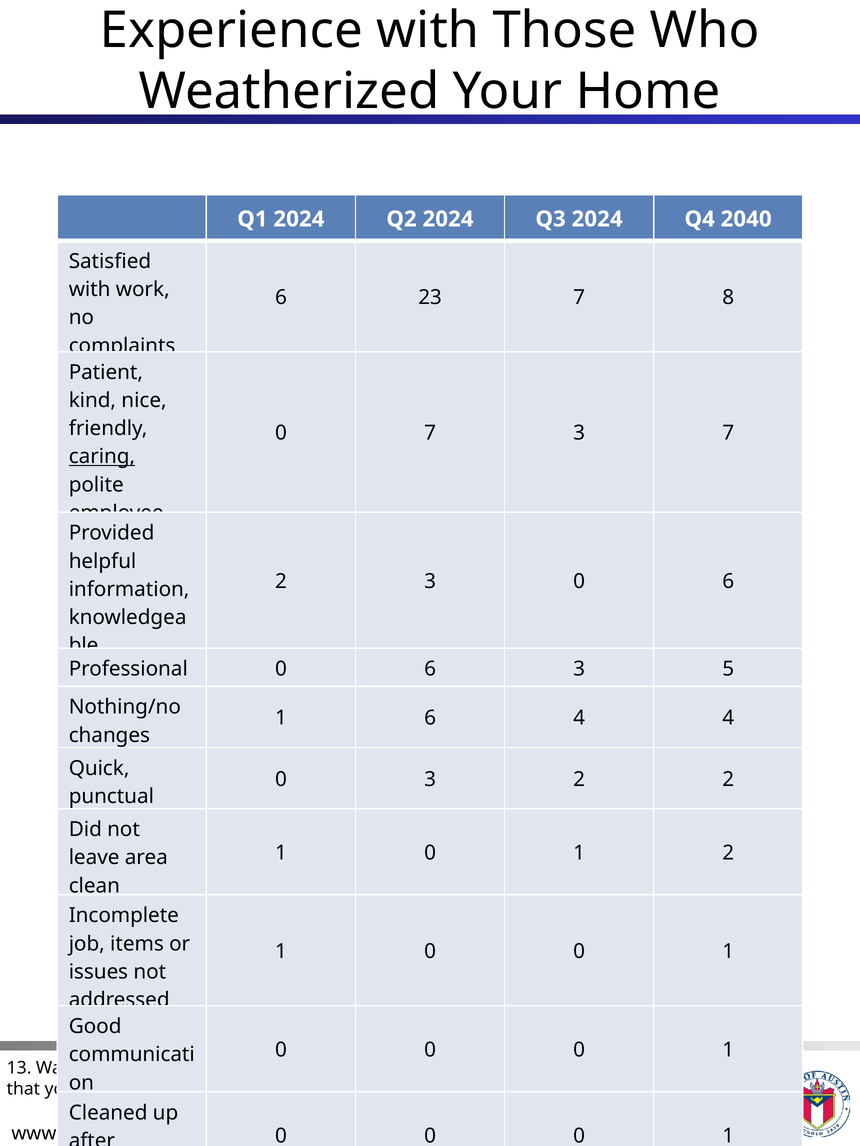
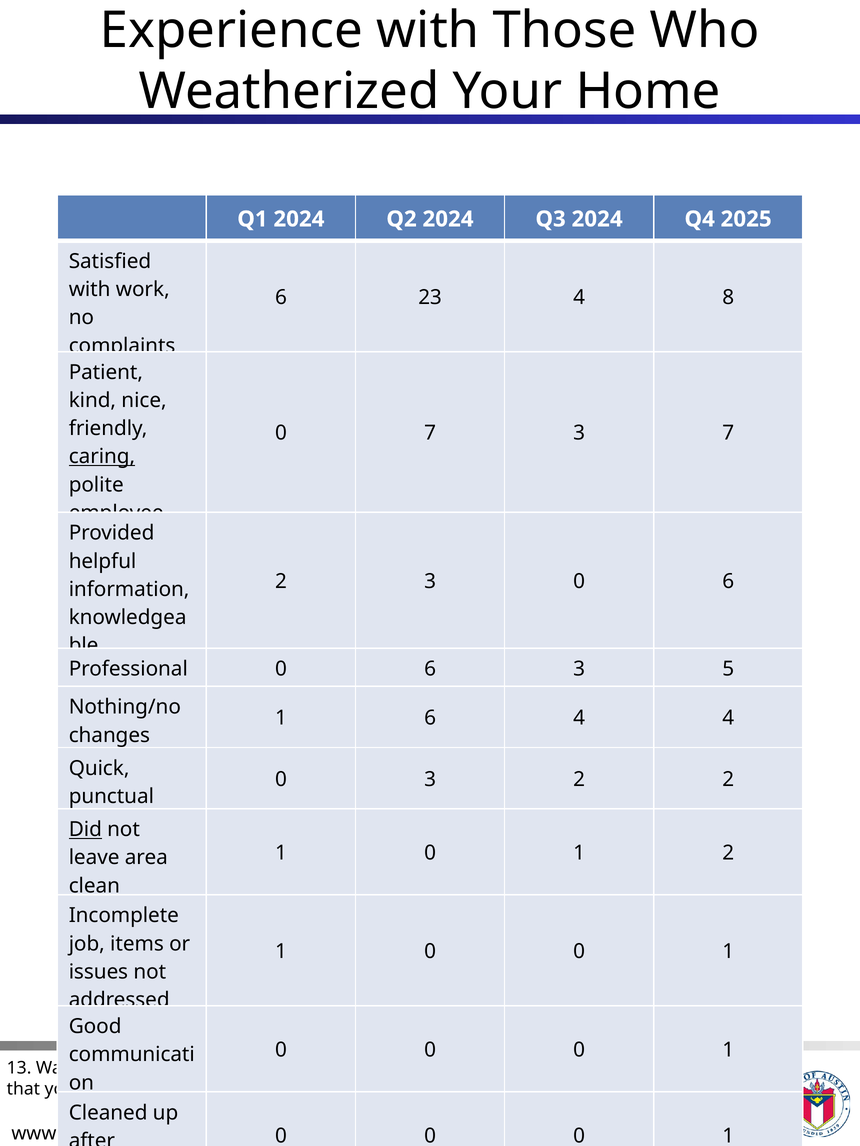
2040: 2040 -> 2025 (746, 219)
23 7: 7 -> 4 (579, 297)
Did underline: none -> present (85, 830)
